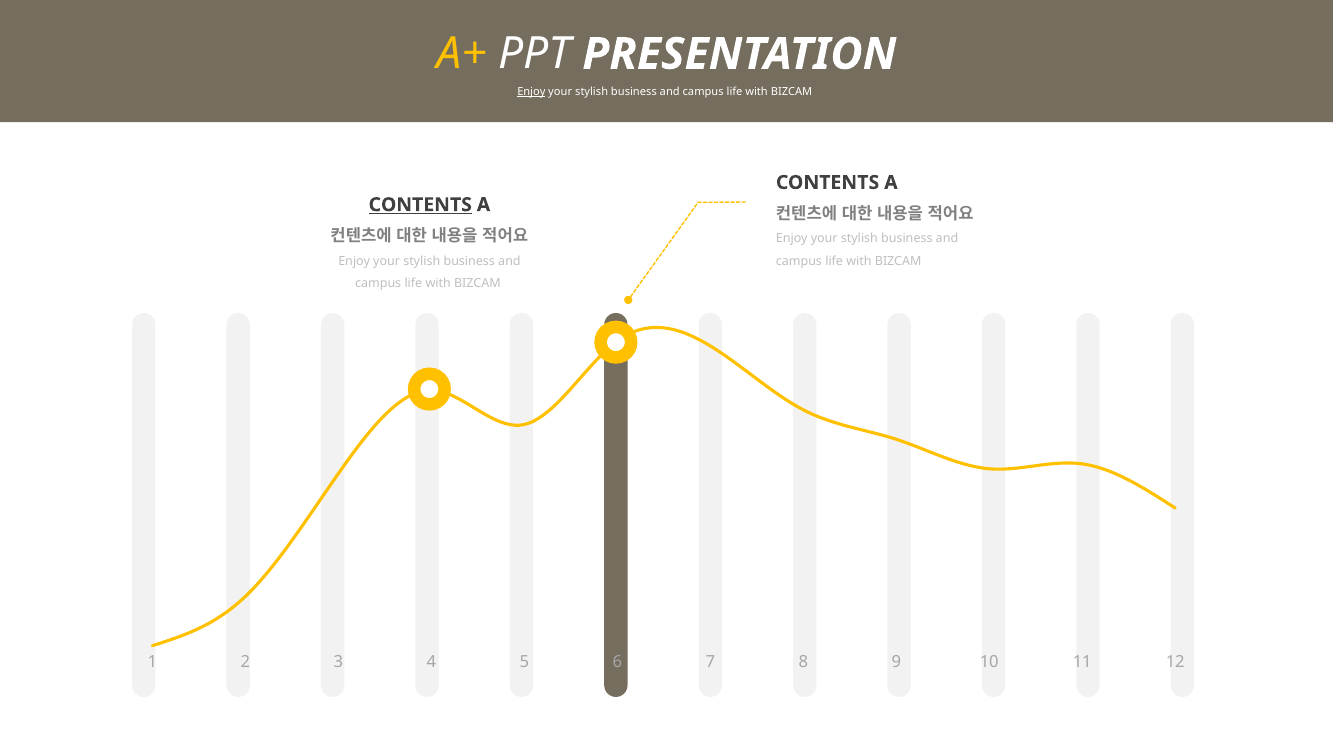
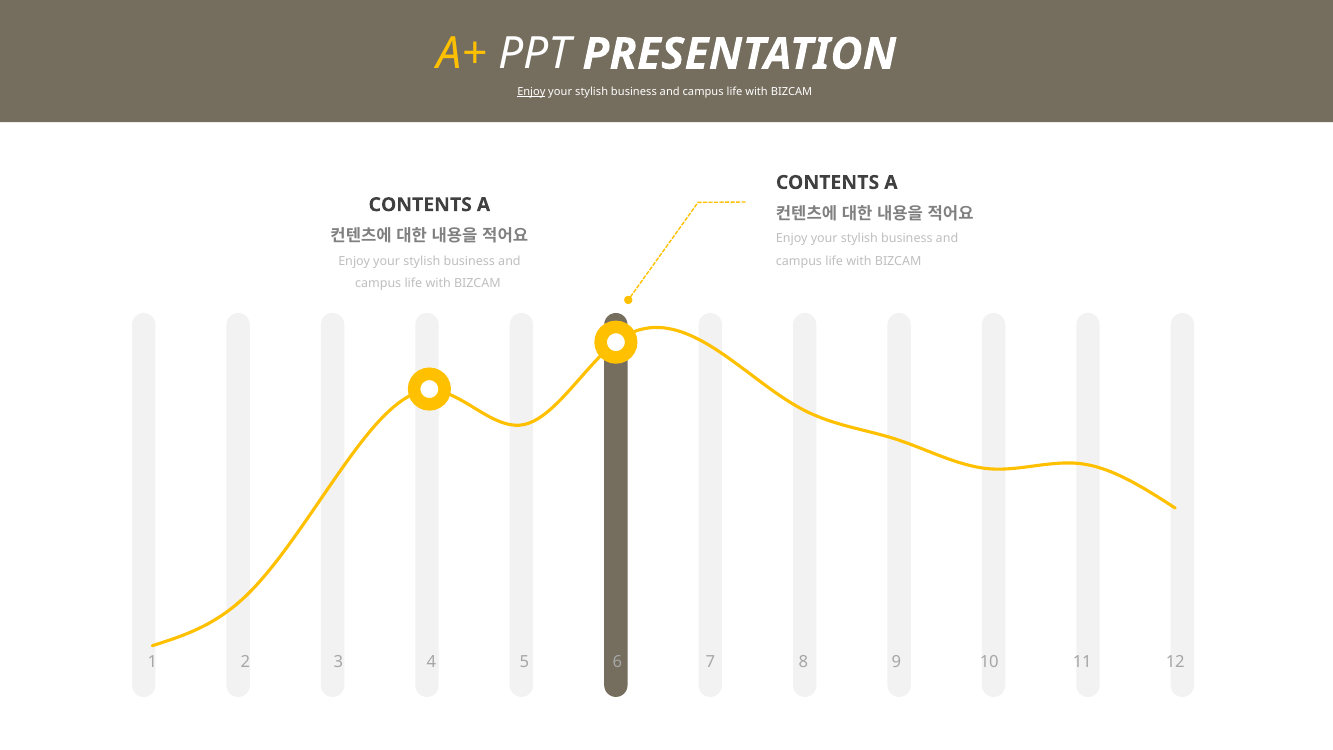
CONTENTS underline: present -> none (420, 205)
